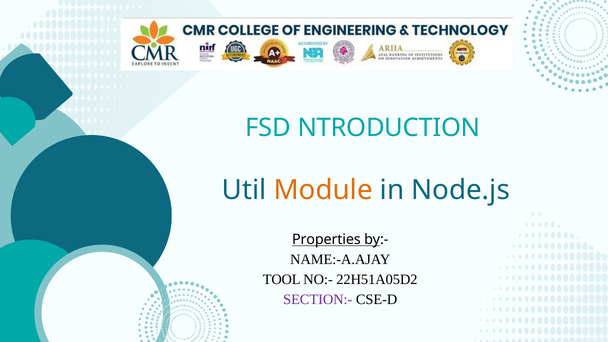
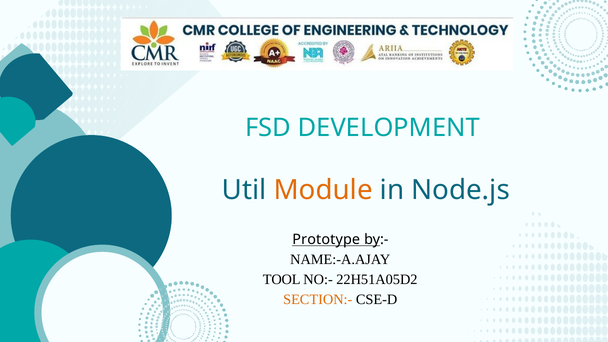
NTRODUCTION: NTRODUCTION -> DEVELOPMENT (389, 128)
Properties: Properties -> Prototype (326, 239)
SECTION:- colour: purple -> orange (318, 300)
